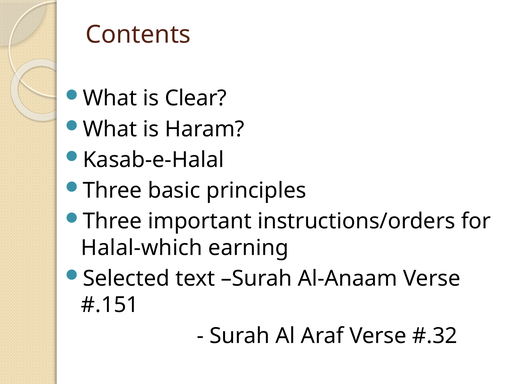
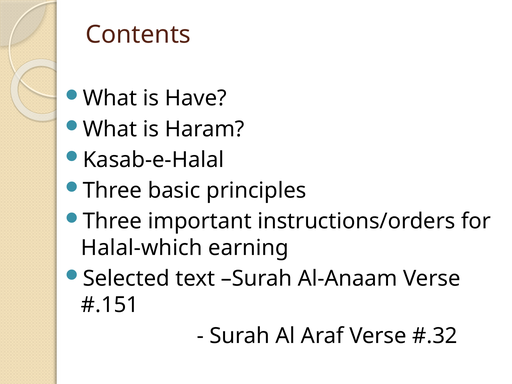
Clear: Clear -> Have (196, 98)
